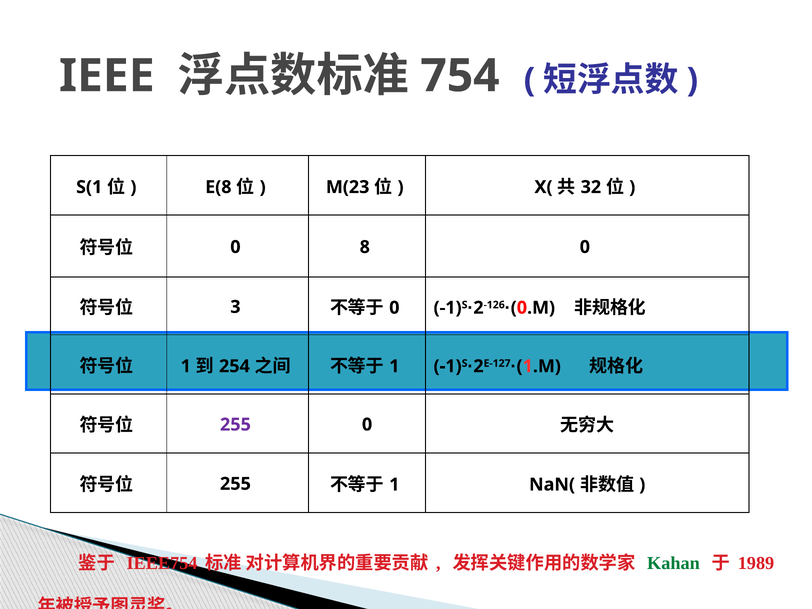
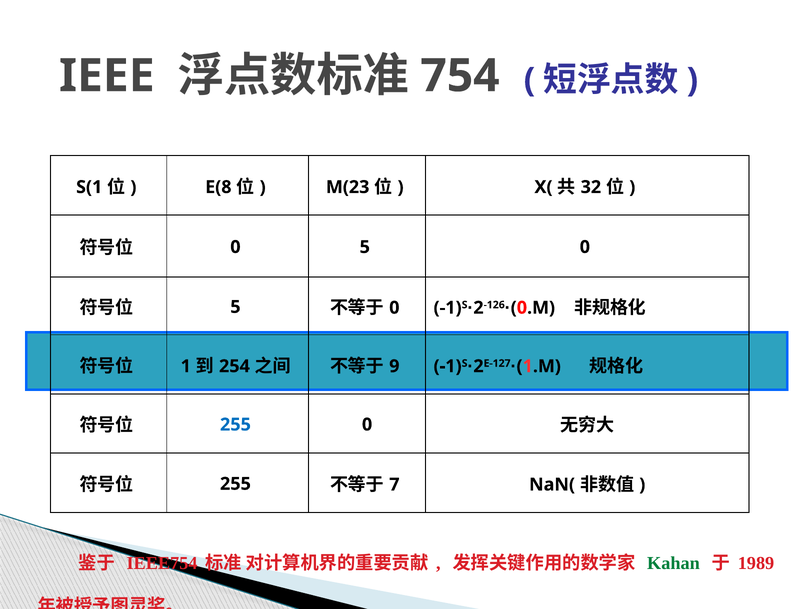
0 8: 8 -> 5 (365, 247)
3: 3 -> 5 (235, 307)
1: 1 -> 9 (394, 366)
255 colour: purple -> blue (235, 425)
1: 1 -> 7 (394, 485)
